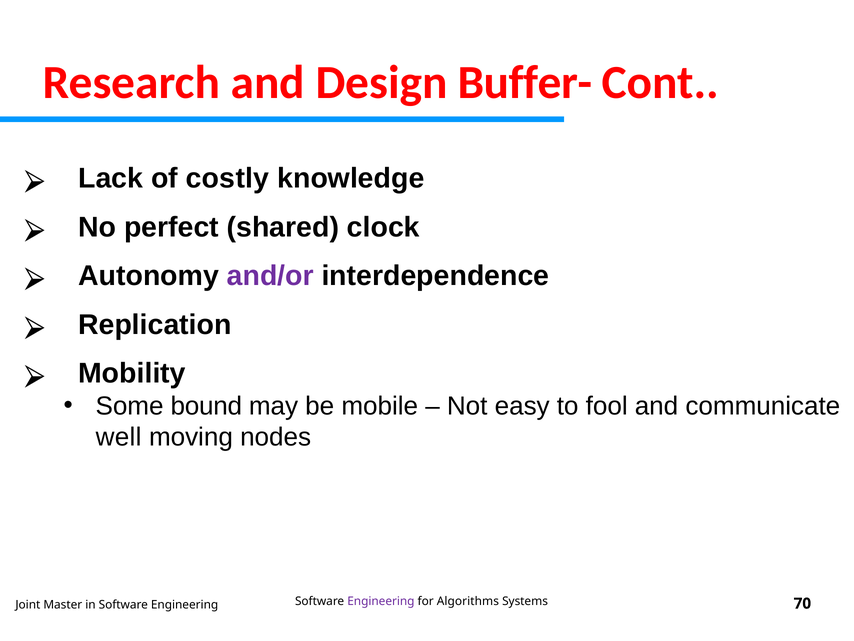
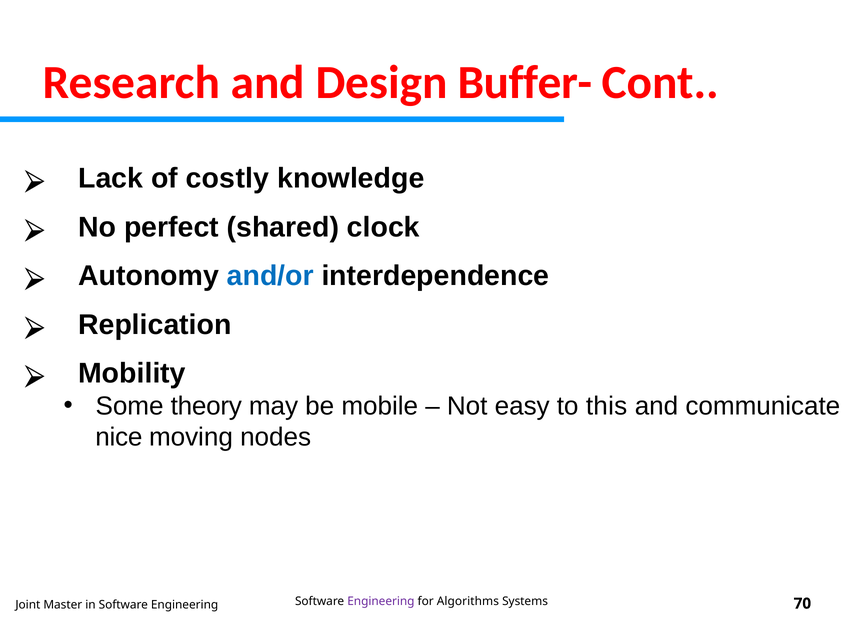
and/or colour: purple -> blue (270, 276)
bound: bound -> theory (206, 406)
fool: fool -> this (607, 406)
well: well -> nice (119, 437)
